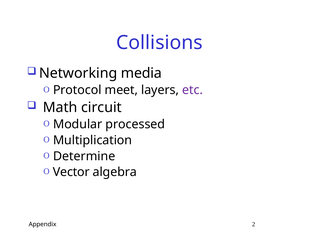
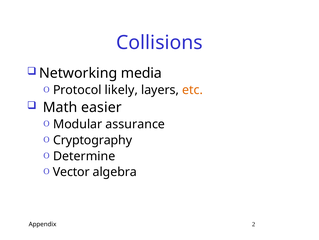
meet: meet -> likely (121, 90)
etc colour: purple -> orange (192, 90)
circuit: circuit -> easier (101, 107)
processed: processed -> assurance (135, 124)
Multiplication: Multiplication -> Cryptography (93, 140)
